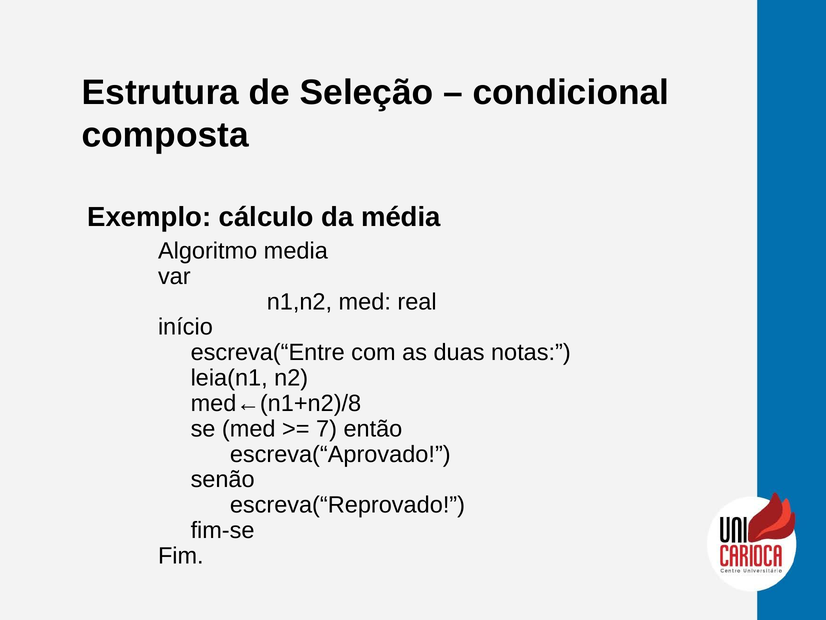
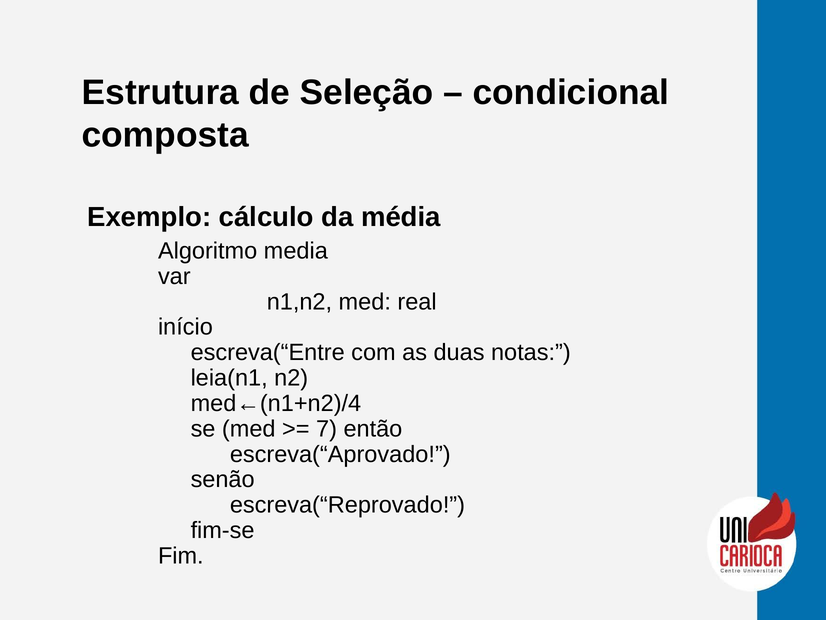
med←(n1+n2)/8: med←(n1+n2)/8 -> med←(n1+n2)/4 (276, 403)
